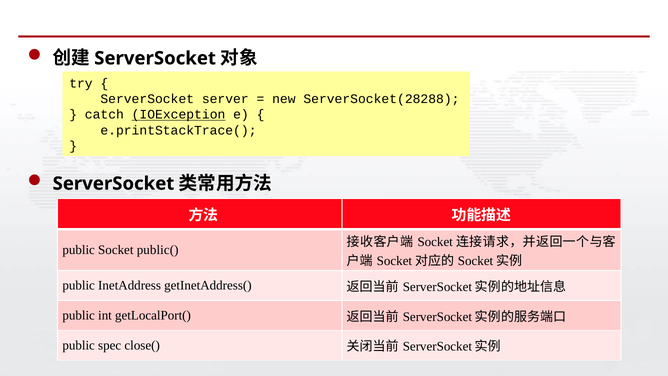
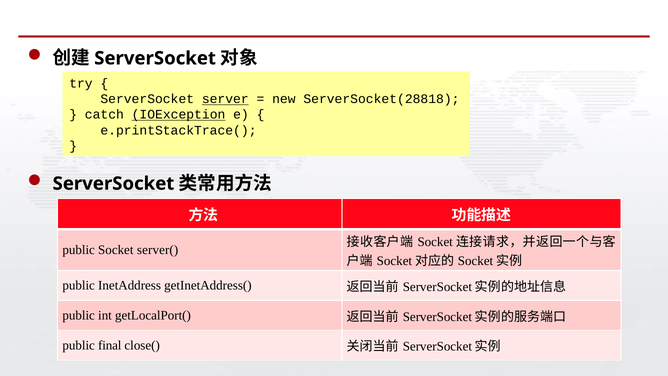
server underline: none -> present (225, 99)
ServerSocket(28288: ServerSocket(28288 -> ServerSocket(28818 (381, 99)
public(: public( -> server( (158, 250)
spec: spec -> final (110, 345)
